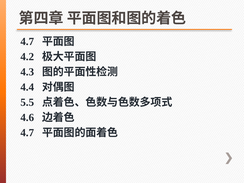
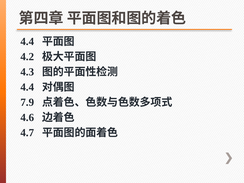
4.7: 4.7 -> 4.4 (27, 42)
5.5: 5.5 -> 7.9 (27, 102)
